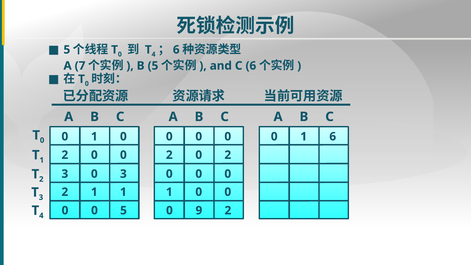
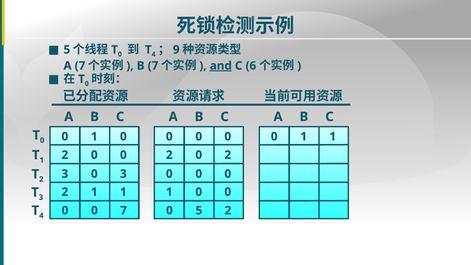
6: 6 -> 9 (176, 50)
B 5: 5 -> 7 (153, 66)
and underline: none -> present (221, 66)
1 6: 6 -> 1 (333, 137)
0 5: 5 -> 7 (124, 210)
0 9: 9 -> 5 (199, 210)
